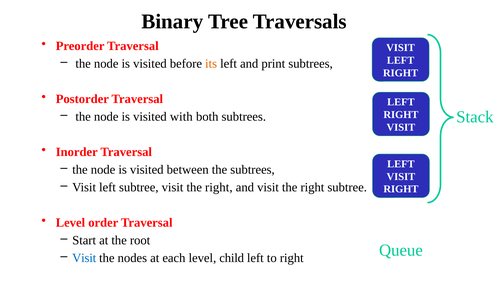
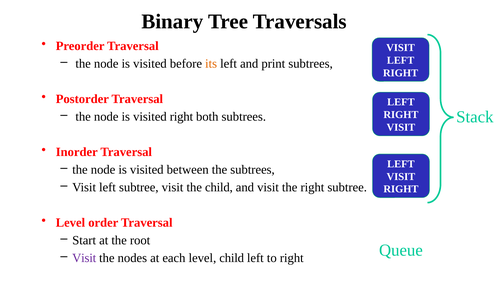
visited with: with -> right (181, 117)
subtree visit the right: right -> child (219, 187)
Visit colour: blue -> purple (84, 258)
